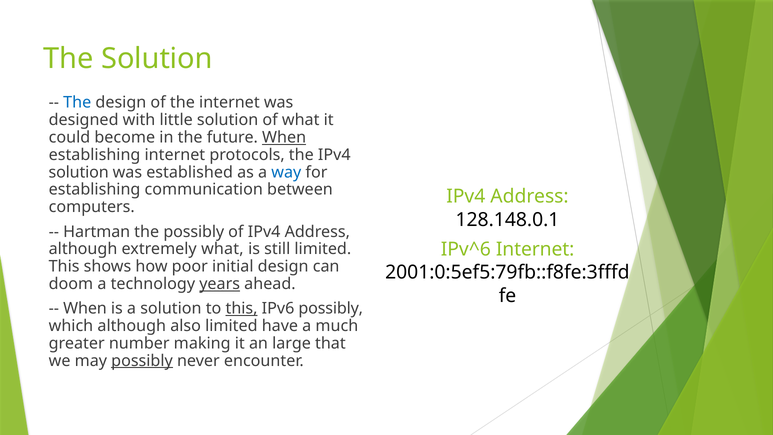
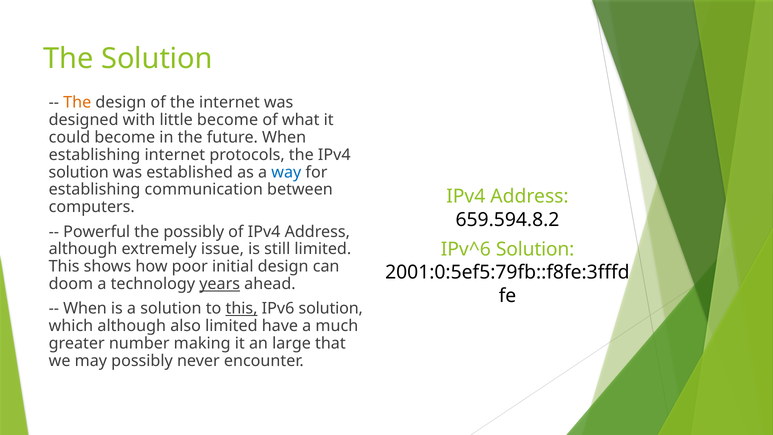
The colour: blue -> orange (77, 103)
little solution: solution -> become (228, 120)
When underline: present -> none (284, 137)
128.148.0.1: 128.148.0.1 -> 659.594.8.2 (507, 220)
Hartman: Hartman -> Powerful (97, 232)
IPv^6 Internet: Internet -> Solution (535, 249)
extremely what: what -> issue (222, 249)
IPv6 possibly: possibly -> solution (331, 308)
possibly underline: present -> none (142, 361)
